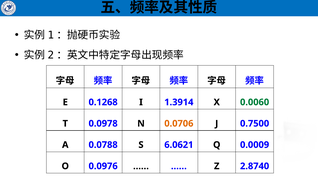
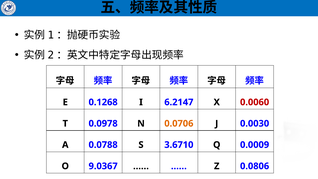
1.3914: 1.3914 -> 6.2147 (179, 102)
0.0060 colour: green -> red (255, 102)
0.7500: 0.7500 -> 0.0030 (255, 123)
6.0621: 6.0621 -> 3.6710 (179, 145)
0.0976: 0.0976 -> 9.0367 (103, 166)
2.8740: 2.8740 -> 0.0806 (255, 166)
